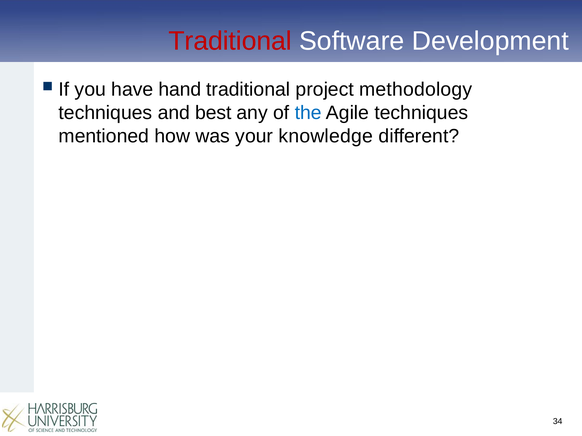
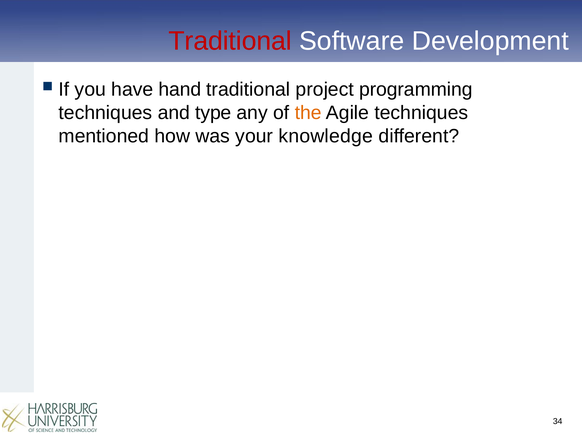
methodology: methodology -> programming (416, 90)
best: best -> type (213, 113)
the colour: blue -> orange (308, 113)
